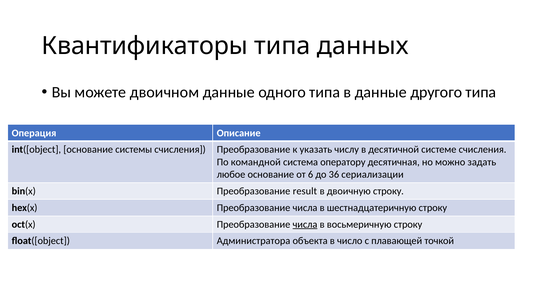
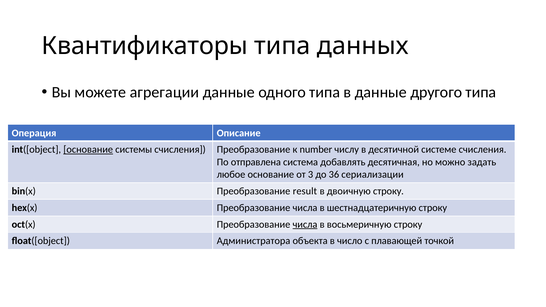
двоичном: двоичном -> агрегации (164, 92)
основание underline: none -> present (88, 150)
указать: указать -> number (316, 150)
командной: командной -> отправлена (256, 162)
оператору: оператору -> добавлять (343, 162)
6: 6 -> 3 (311, 175)
